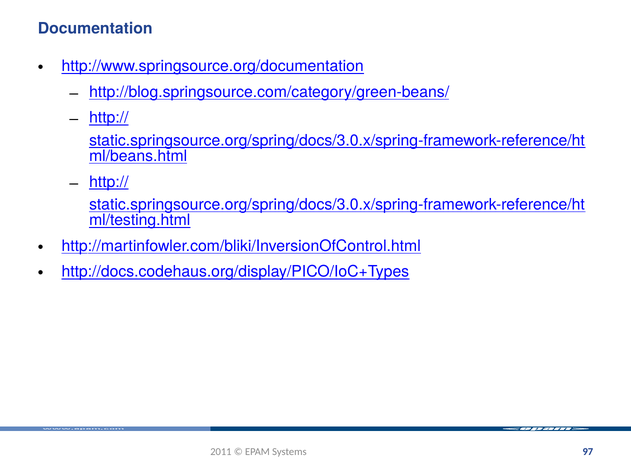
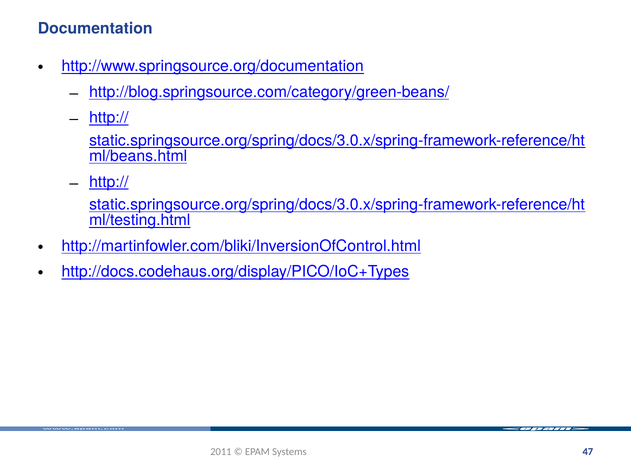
97: 97 -> 47 (588, 452)
